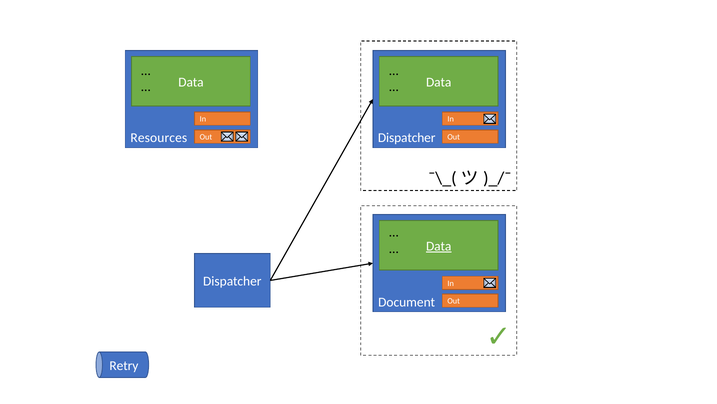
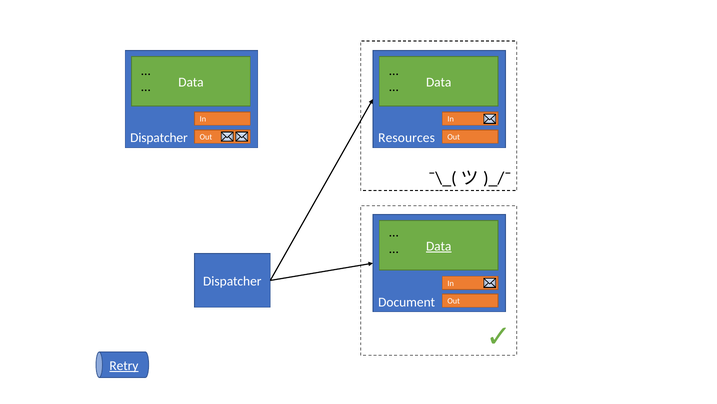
Resources: Resources -> Dispatcher (159, 138)
Out Dispatcher: Dispatcher -> Resources (407, 138)
Retry underline: none -> present (124, 365)
